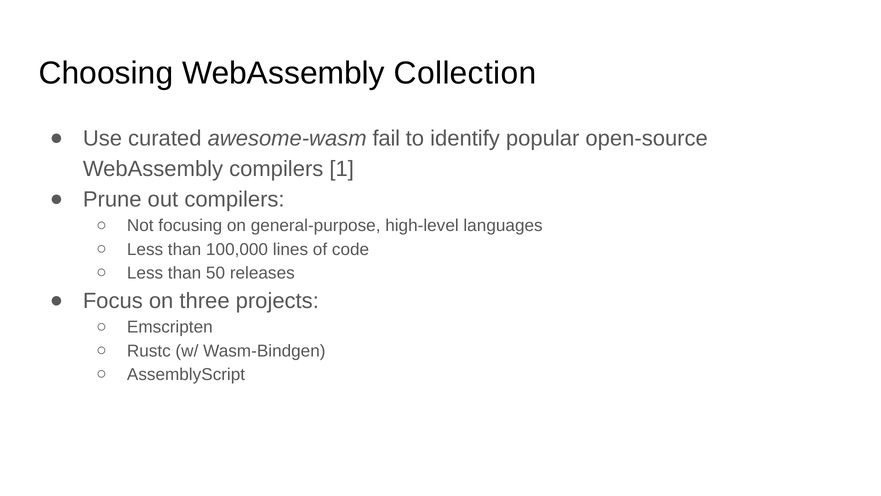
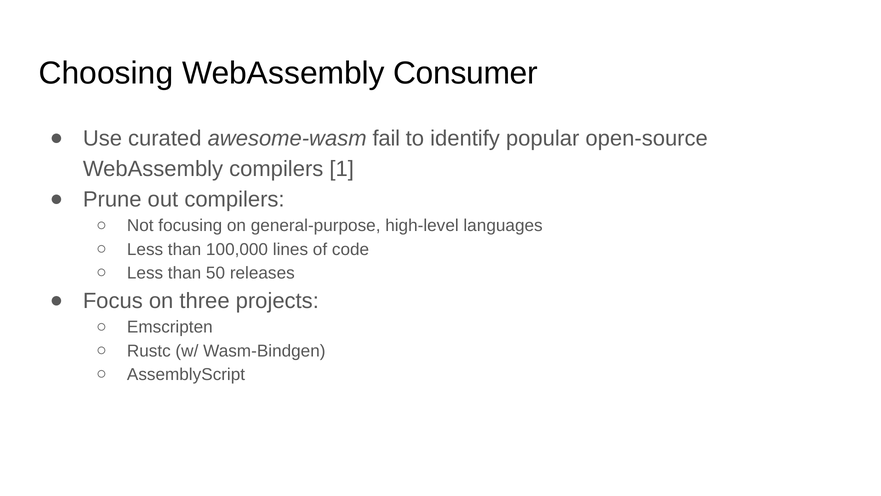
Collection: Collection -> Consumer (465, 73)
